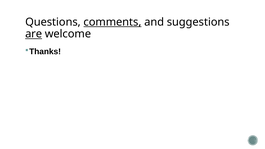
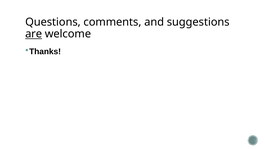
comments underline: present -> none (112, 22)
